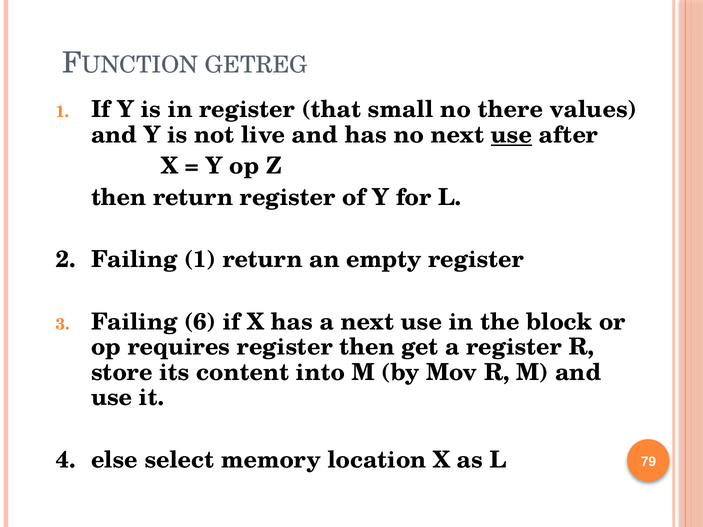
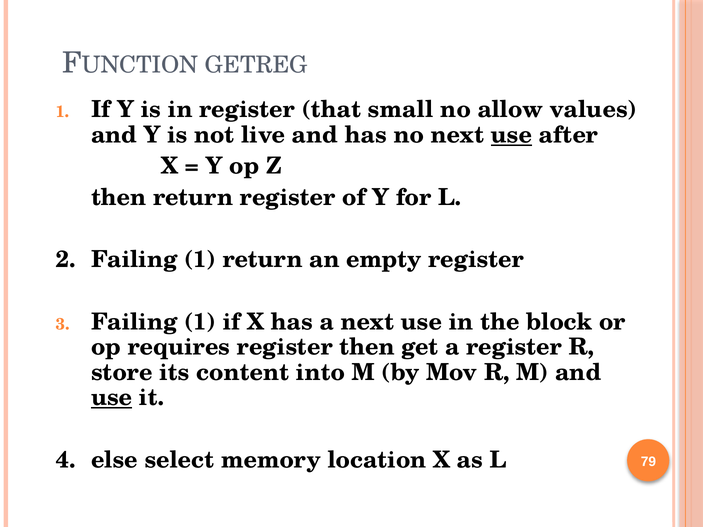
there: there -> allow (510, 110)
6: 6 -> 1 (200, 322)
use underline: none -> present (112, 398)
